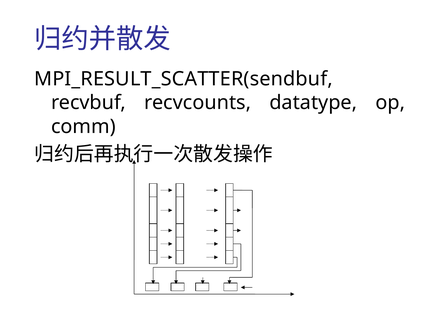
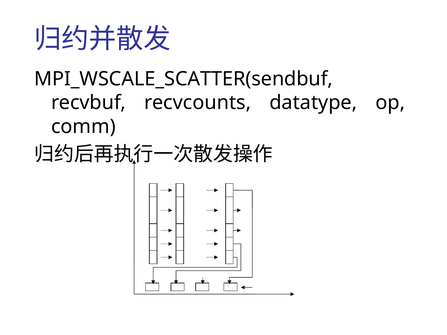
MPI_RESULT_SCATTER(sendbuf: MPI_RESULT_SCATTER(sendbuf -> MPI_WSCALE_SCATTER(sendbuf (184, 79)
